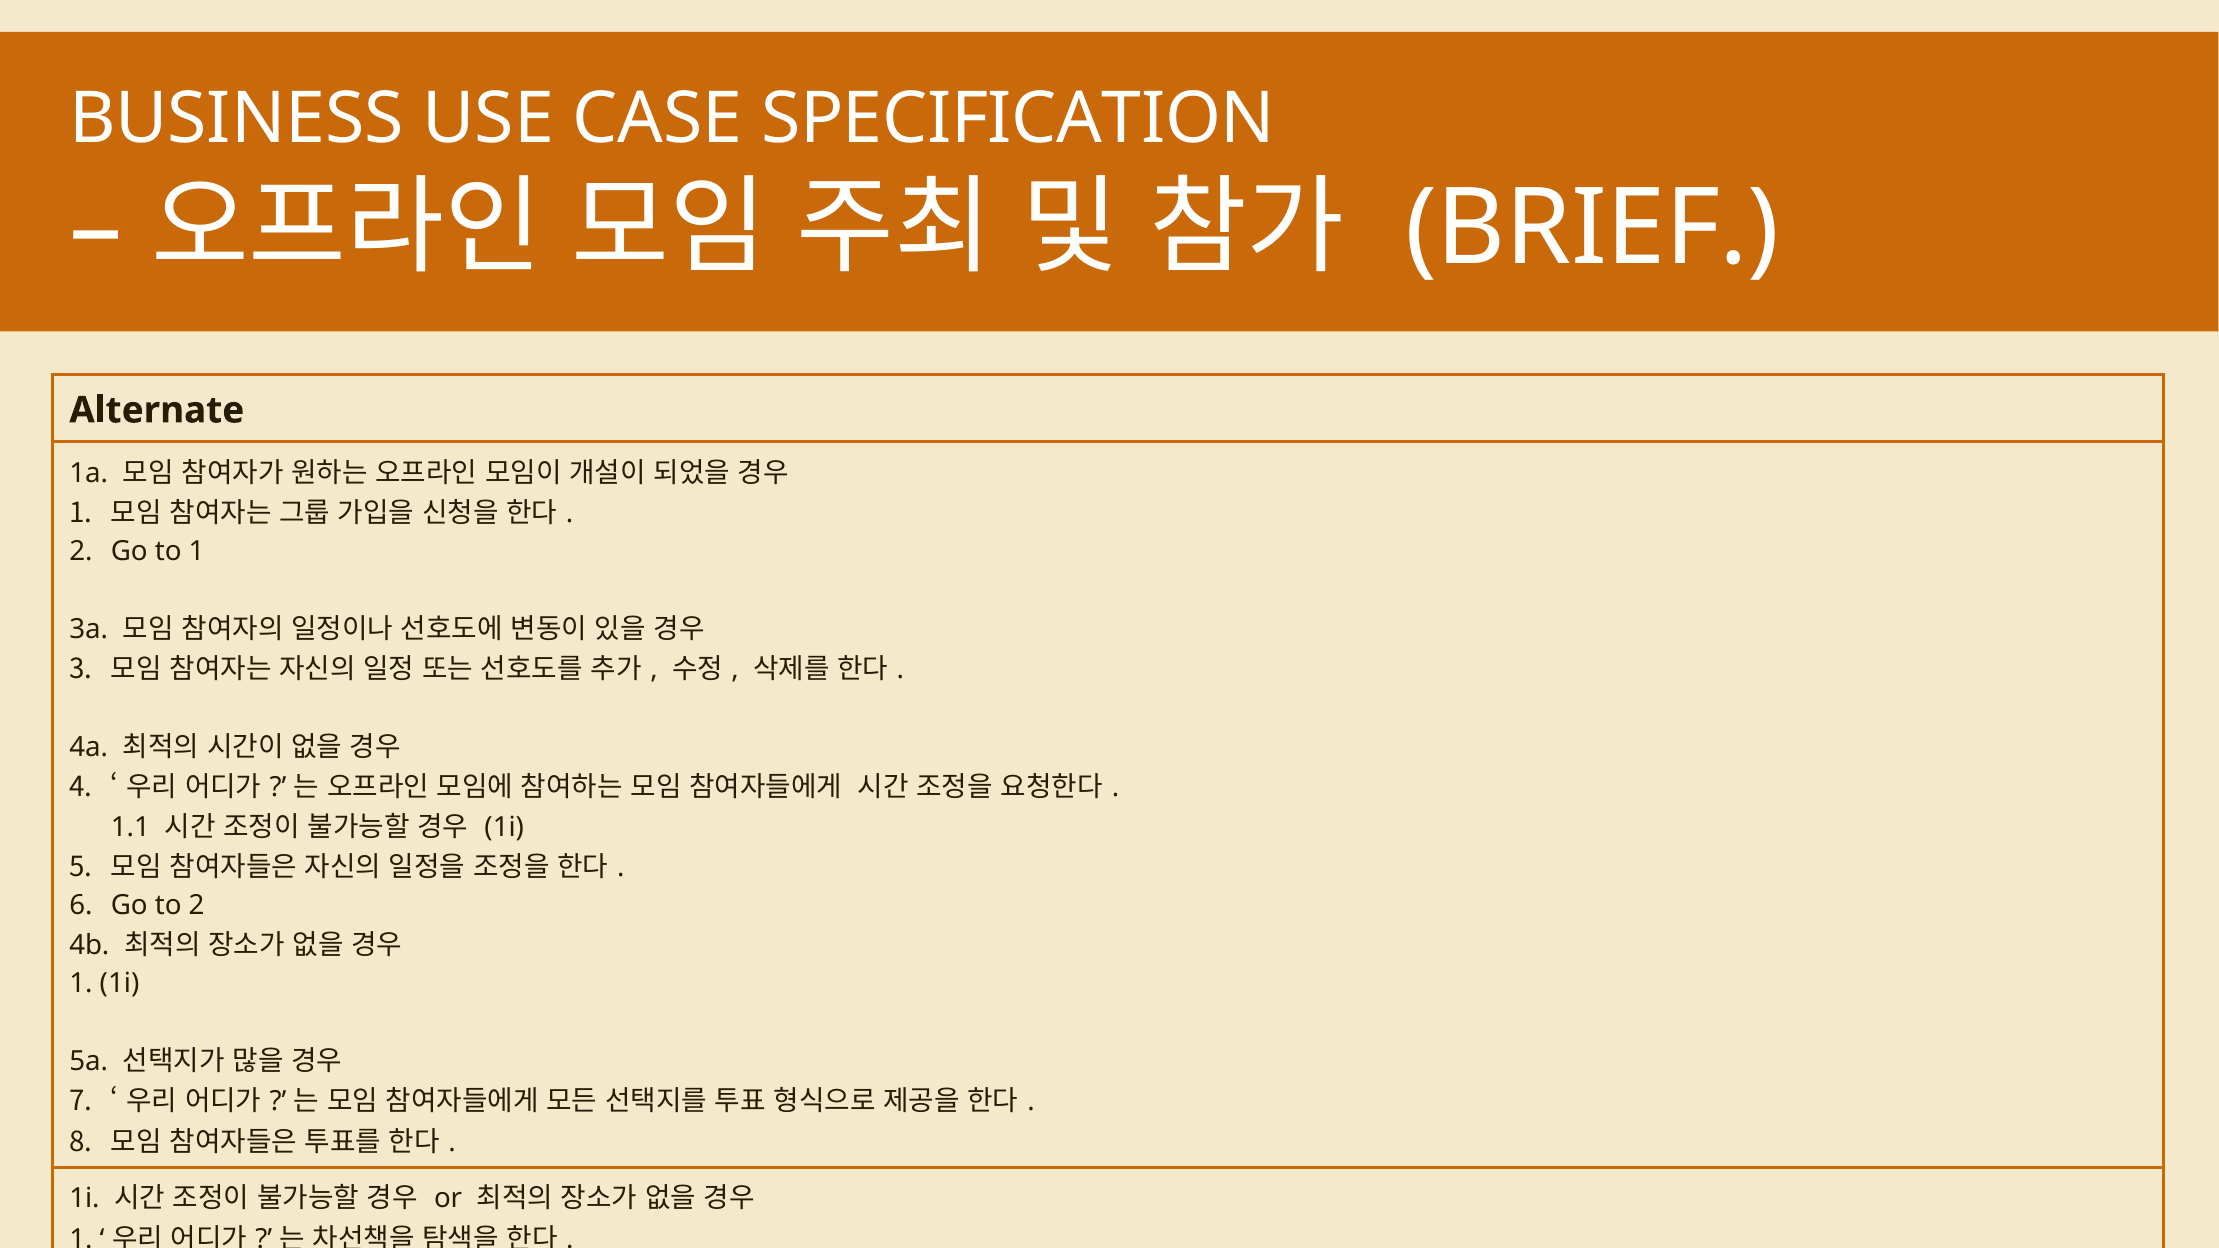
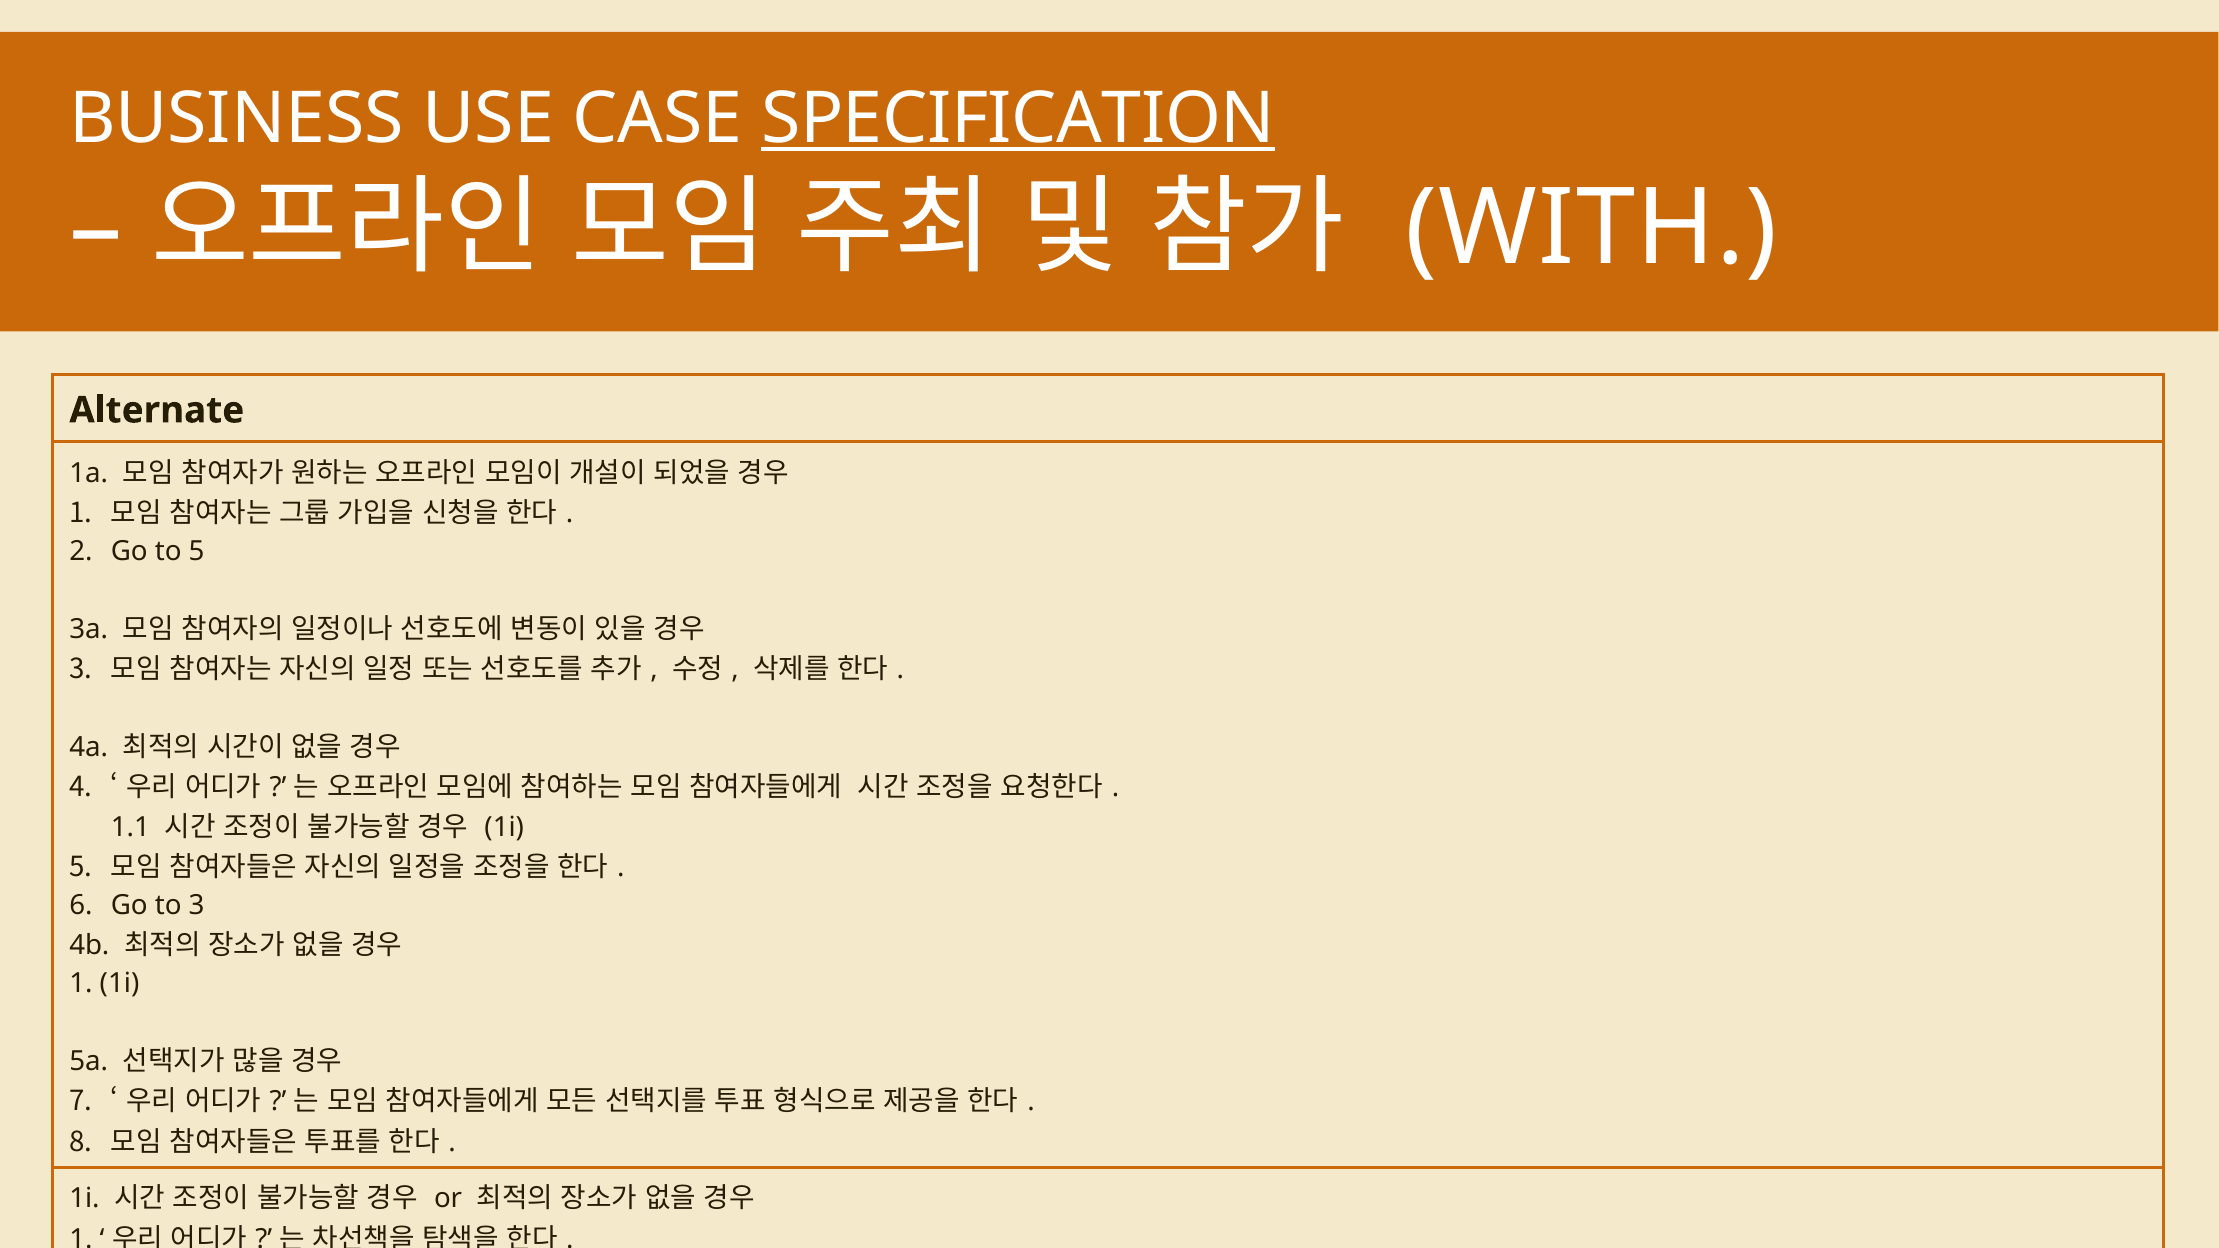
SPECIFICATION underline: none -> present (1018, 118)
BRIEF: BRIEF -> WITH (1592, 228)
to 1: 1 -> 5 (197, 551)
to 2: 2 -> 3 (197, 906)
